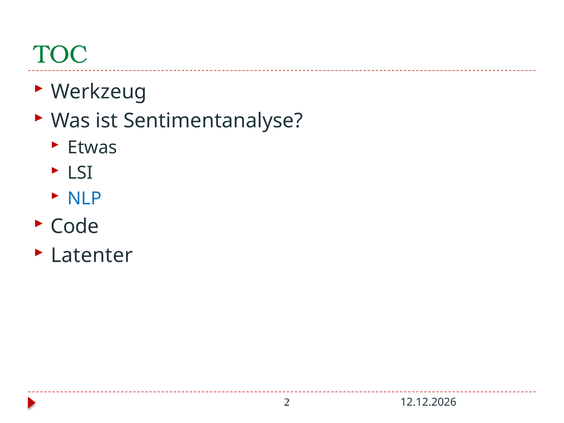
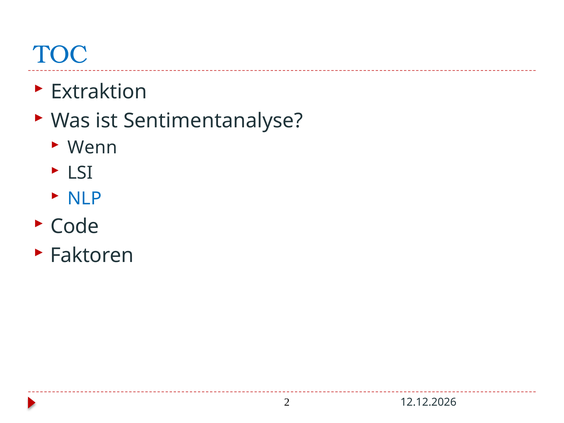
TOC colour: green -> blue (61, 54)
Werkzeug: Werkzeug -> Extraktion (99, 92)
Etwas: Etwas -> Wenn (92, 148)
Latenter: Latenter -> Faktoren (92, 256)
